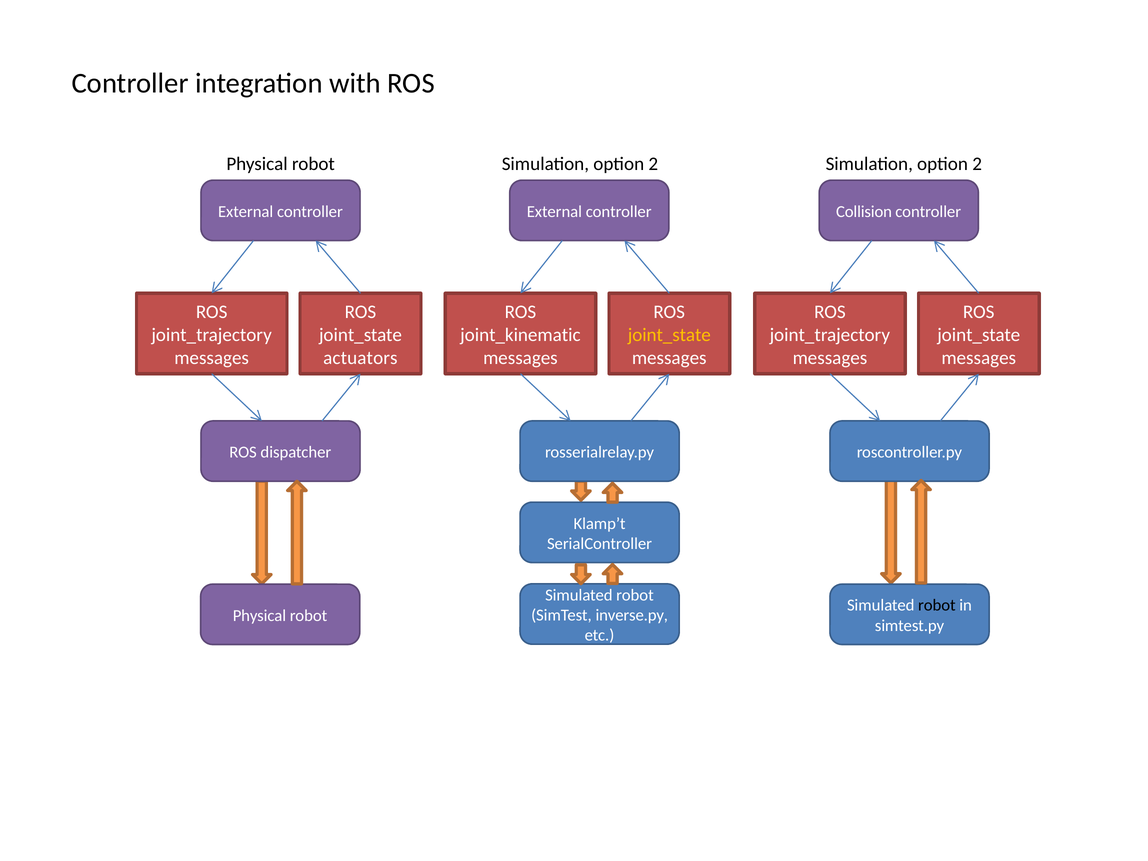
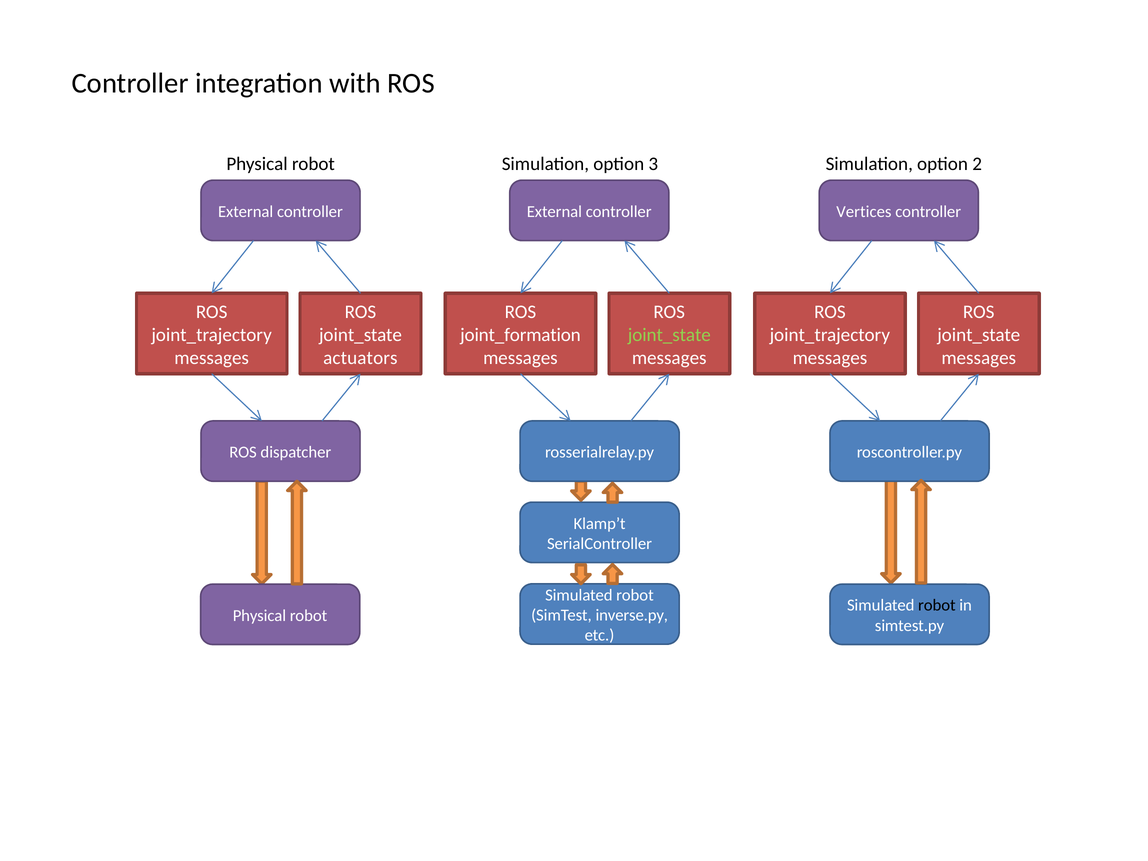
2: 2 -> 3 (653, 164)
Collision: Collision -> Vertices (864, 212)
joint_kinematic: joint_kinematic -> joint_formation (520, 335)
joint_state colour: yellow -> light green (669, 335)
